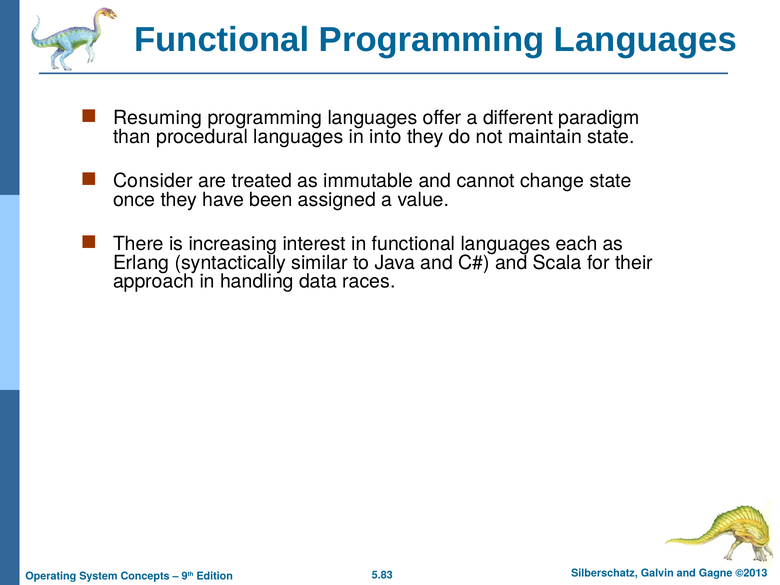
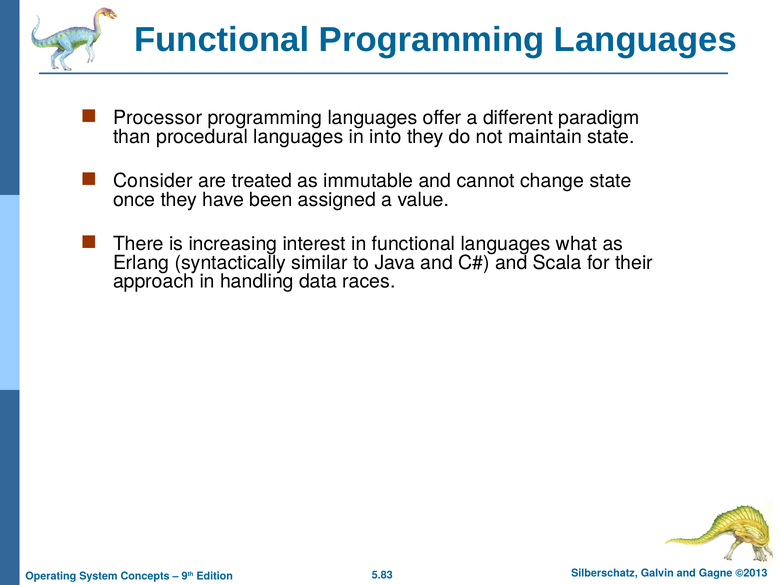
Resuming: Resuming -> Processor (158, 118)
each: each -> what (577, 244)
